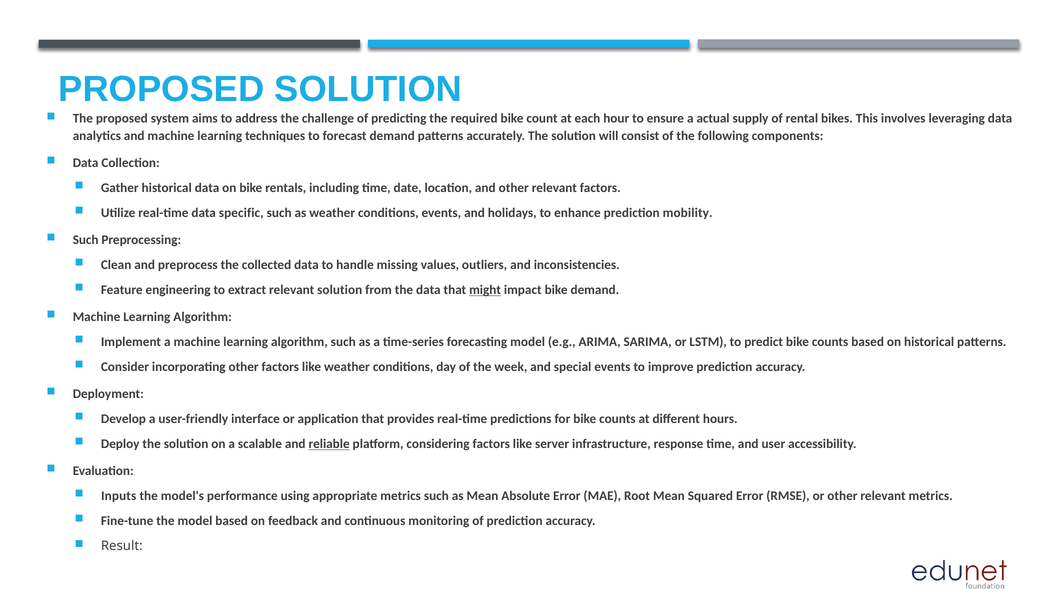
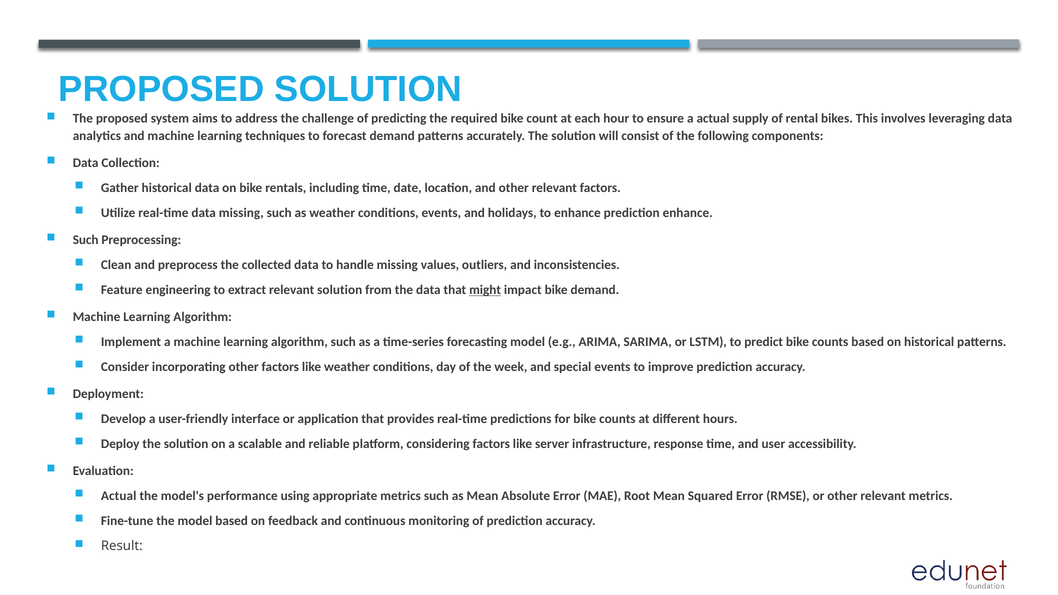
data specific: specific -> missing (241, 213)
prediction mobility: mobility -> enhance (688, 213)
reliable underline: present -> none (329, 444)
Inputs: Inputs -> Actual (119, 496)
